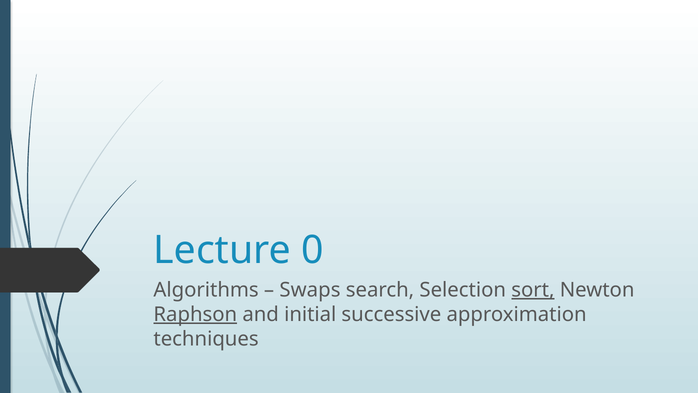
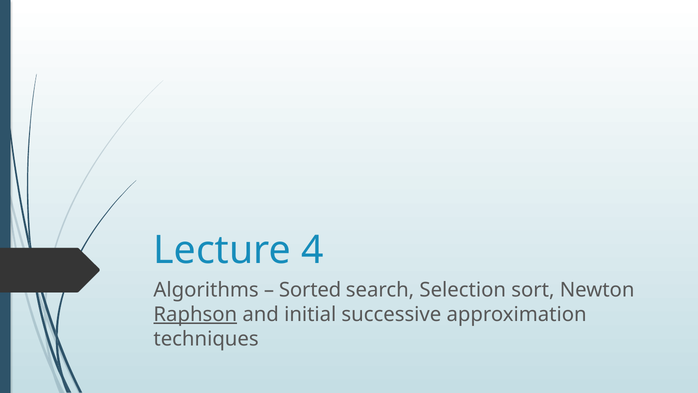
0: 0 -> 4 (312, 250)
Swaps: Swaps -> Sorted (310, 290)
sort underline: present -> none (533, 290)
